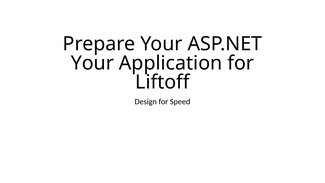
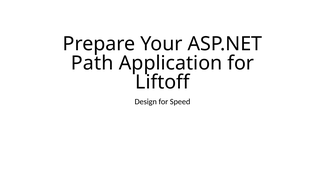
Your: Your -> Path (92, 63)
